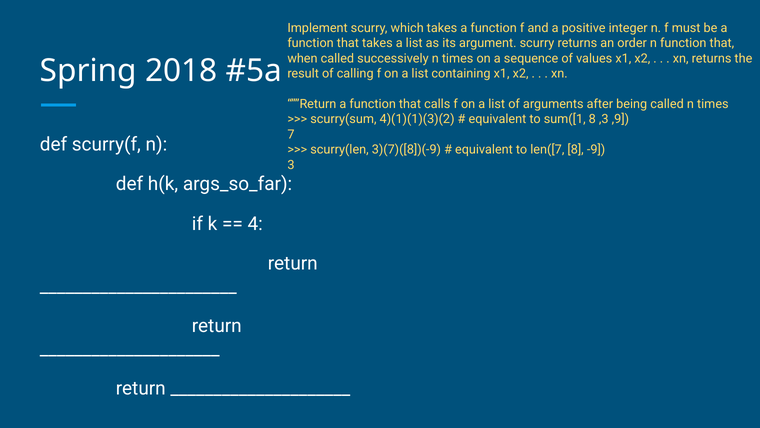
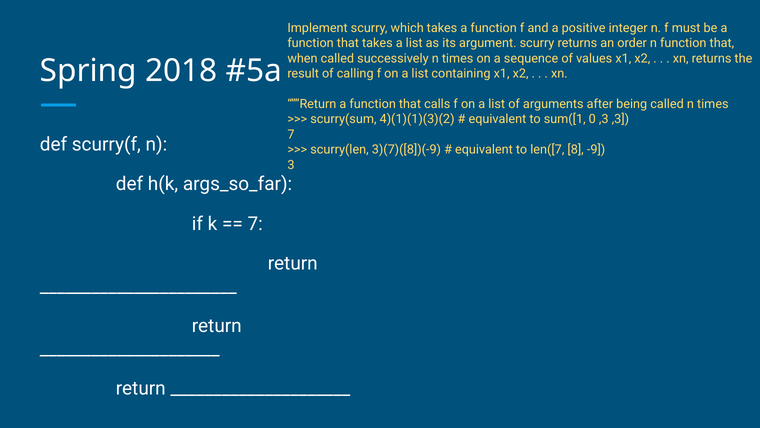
sum([1 8: 8 -> 0 (592, 119)
,3 ,9: ,9 -> ,3 (620, 119)
4: 4 -> 7 (255, 223)
